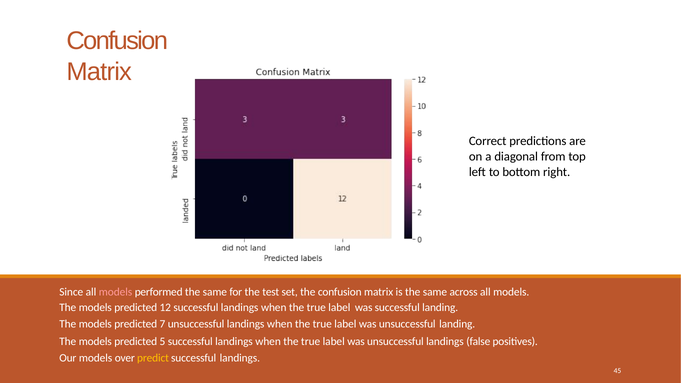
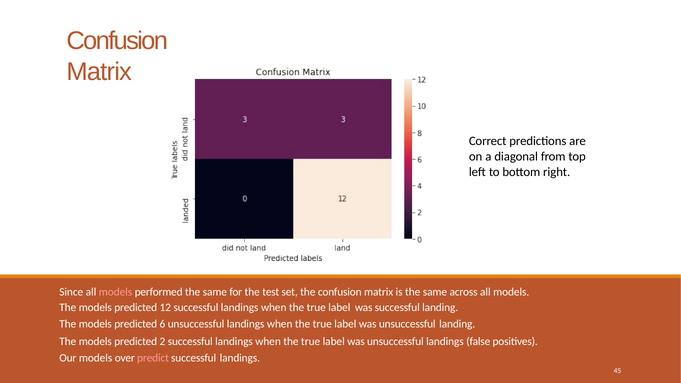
7: 7 -> 6 (162, 324)
5: 5 -> 2 (162, 341)
predict colour: yellow -> pink (153, 358)
